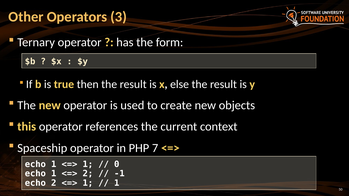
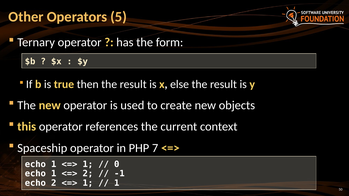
3: 3 -> 5 (119, 17)
